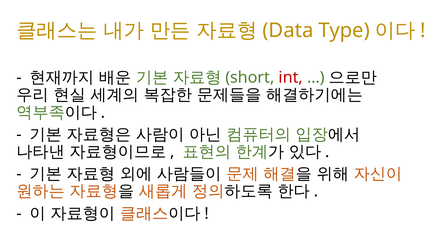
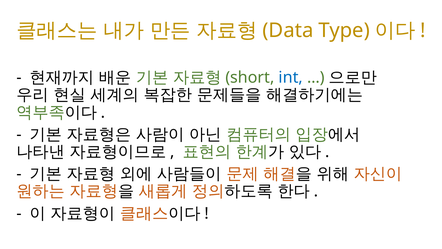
int colour: red -> blue (291, 77)
